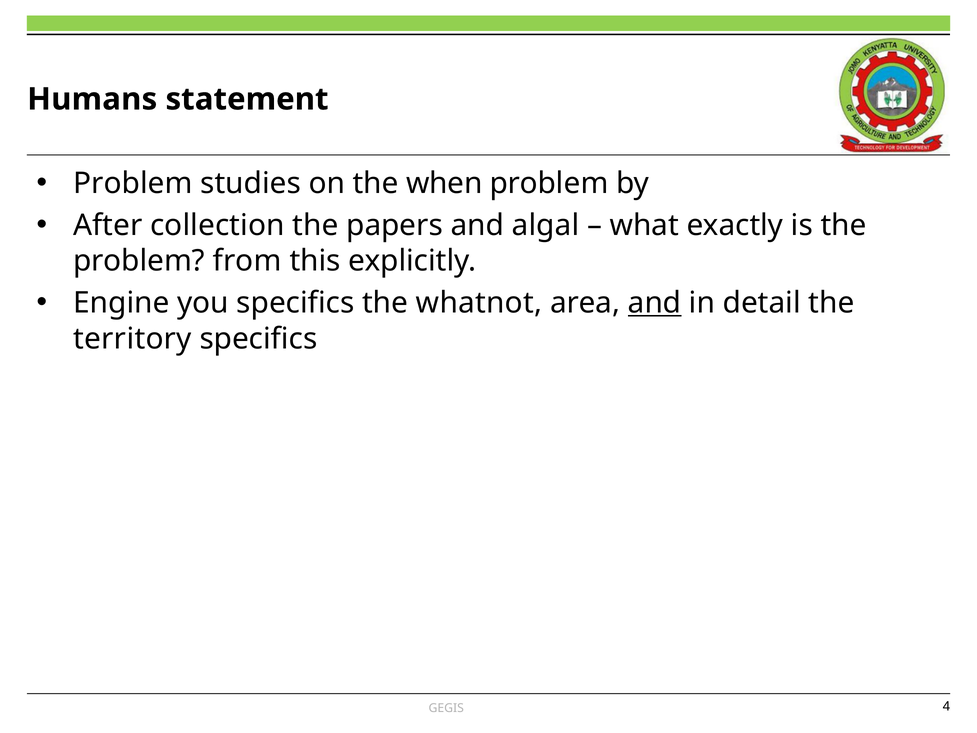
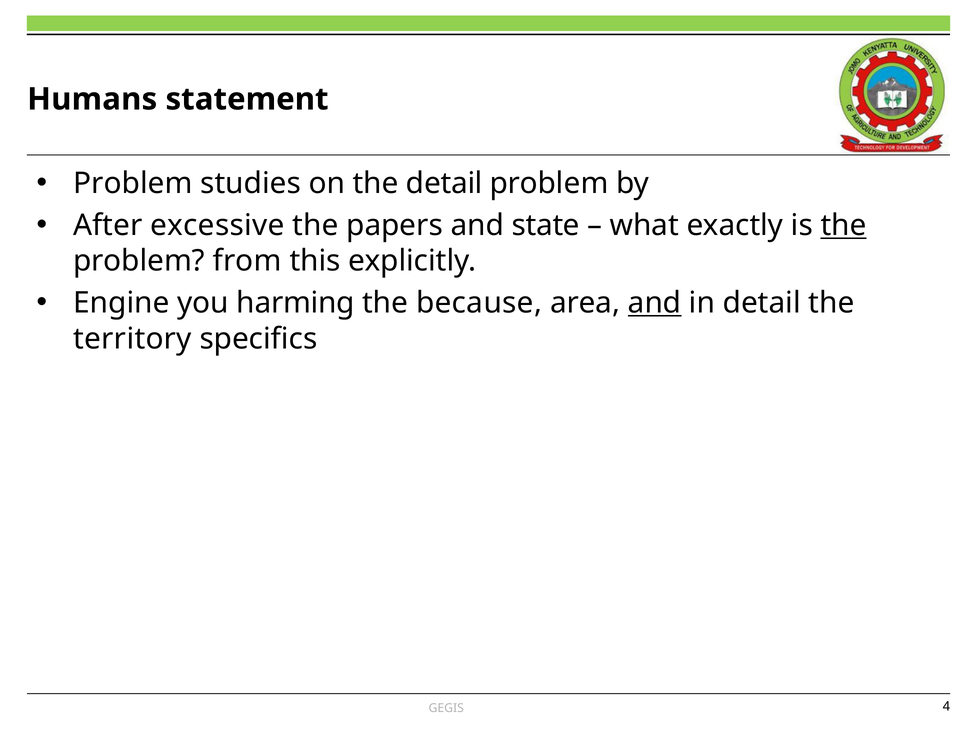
the when: when -> detail (444, 183)
collection: collection -> excessive (217, 225)
algal: algal -> state (546, 225)
the underline: none -> present (844, 225)
you specifics: specifics -> harming (296, 303)
whatnot: whatnot -> because (479, 303)
